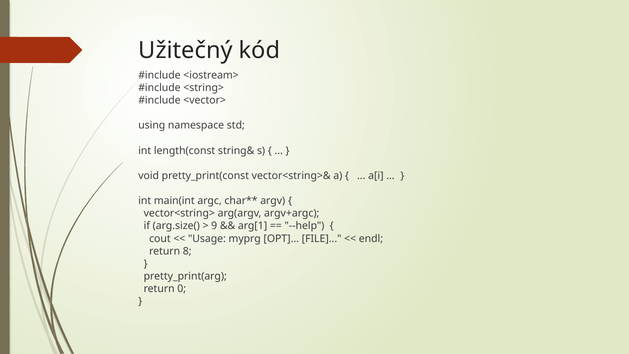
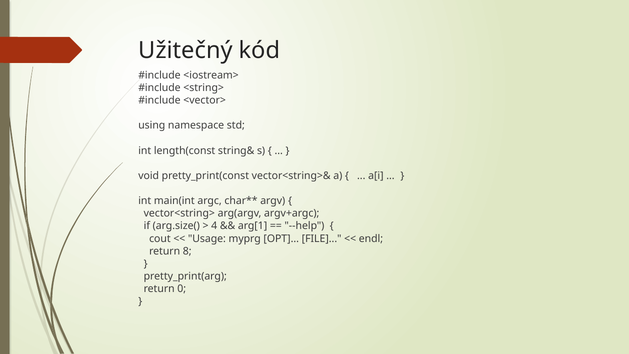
9: 9 -> 4 (214, 226)
